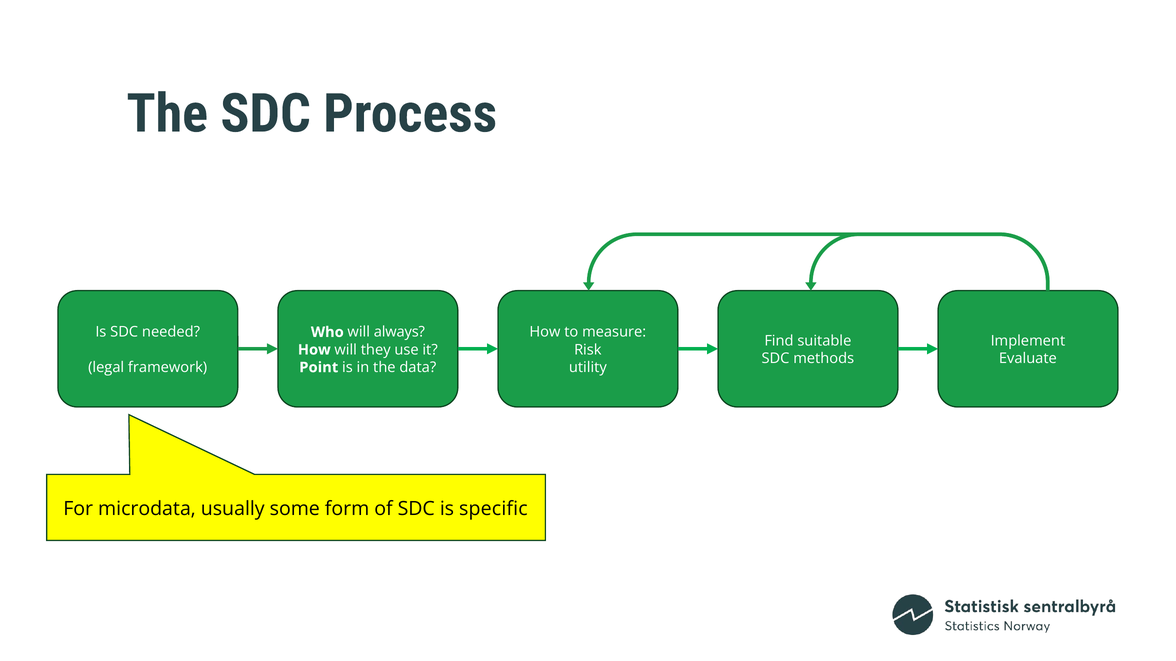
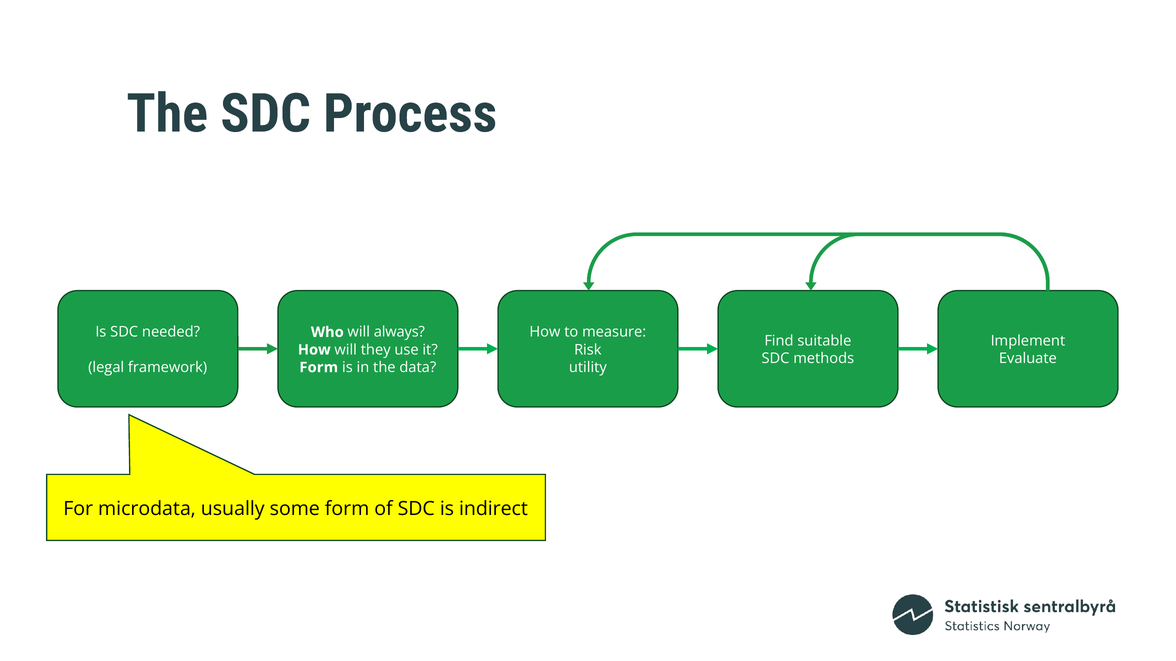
Point: Point -> Form (319, 368)
specific: specific -> indirect (494, 509)
